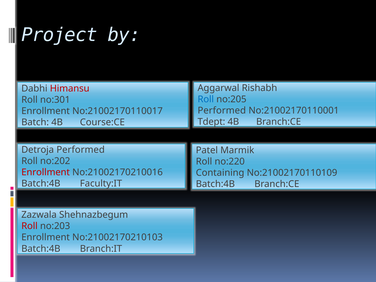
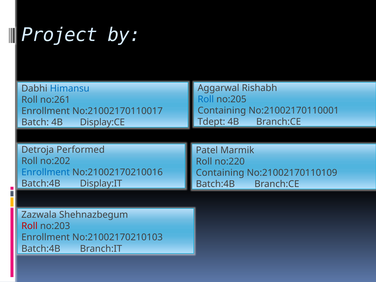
Himansu colour: red -> blue (70, 88)
no:301: no:301 -> no:261 (55, 100)
Performed: Performed -> Containing (222, 111)
Course:CE: Course:CE -> Display:CE (102, 122)
Enrollment colour: red -> blue (46, 172)
Faculty:IT: Faculty:IT -> Display:IT (101, 184)
